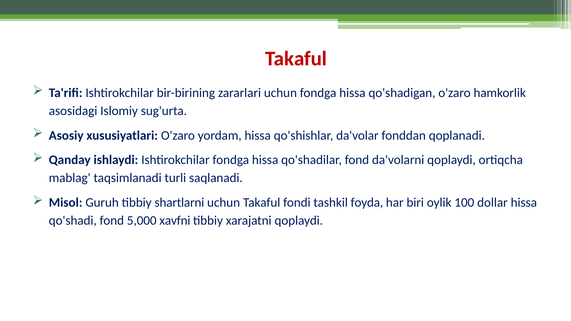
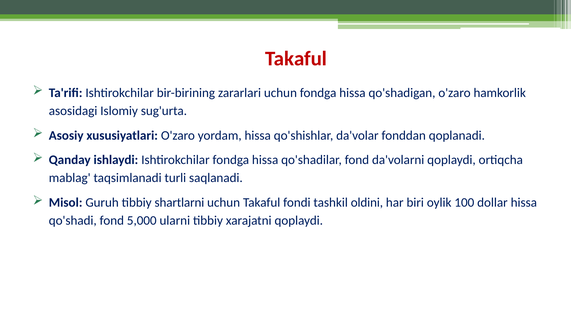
foyda: foyda -> oldini (367, 203)
xavfni: xavfni -> ularni (175, 221)
